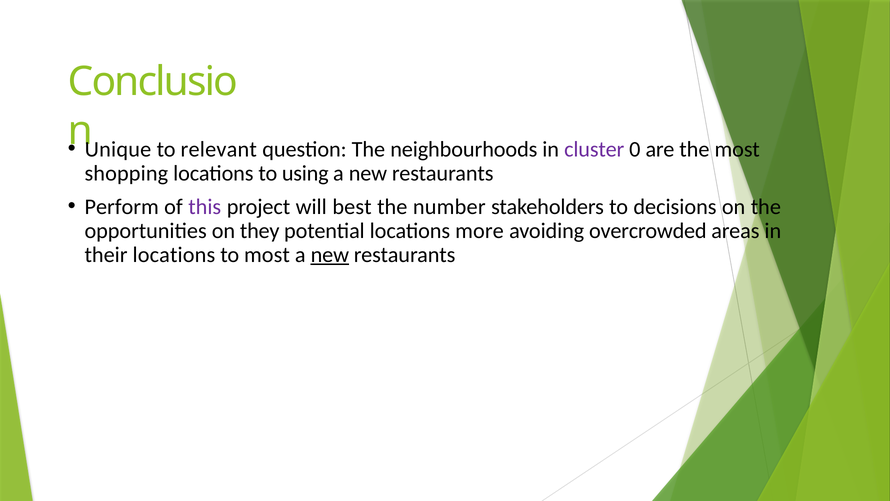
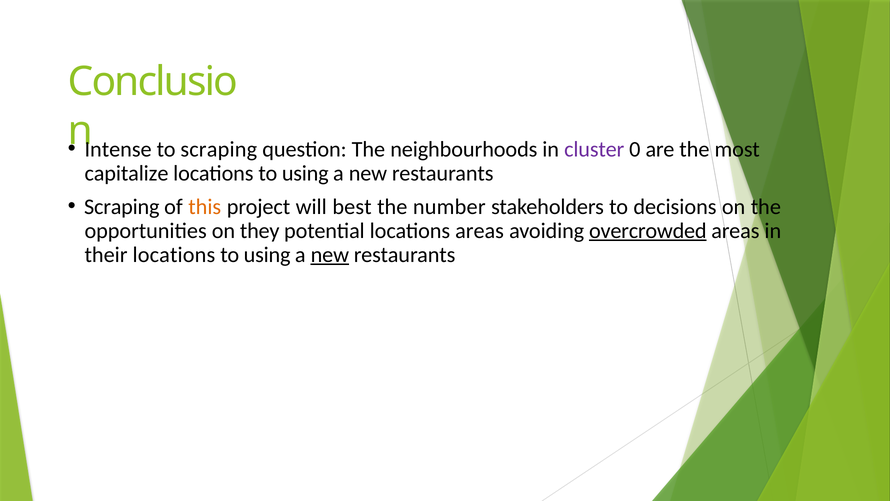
Unique: Unique -> Intense (118, 149)
to relevant: relevant -> scraping (219, 149)
shopping: shopping -> capitalize (126, 173)
Perform: Perform -> Scraping (122, 207)
this colour: purple -> orange (205, 207)
locations more: more -> areas (480, 231)
overcrowded underline: none -> present (648, 231)
most: most -> using (267, 255)
